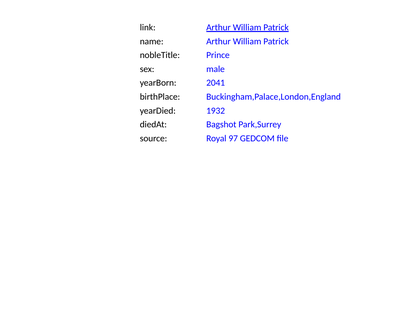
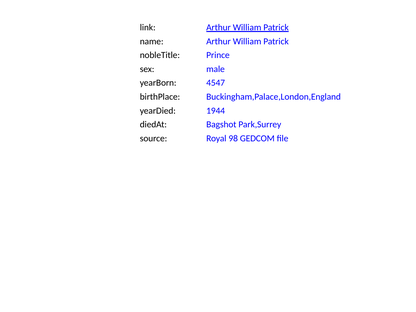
2041: 2041 -> 4547 (216, 83)
1932: 1932 -> 1944 (216, 111)
97: 97 -> 98 (233, 138)
